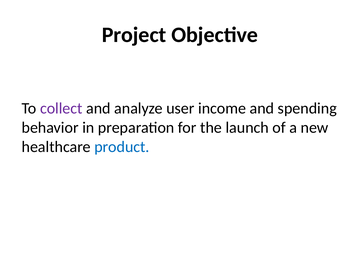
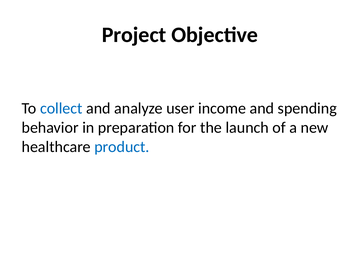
collect colour: purple -> blue (61, 108)
